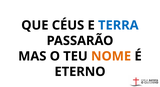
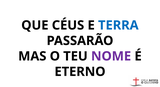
NOME colour: orange -> purple (111, 56)
